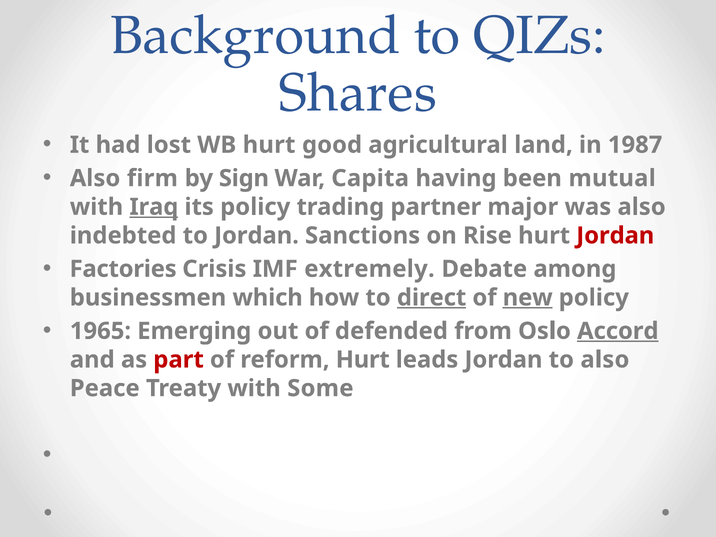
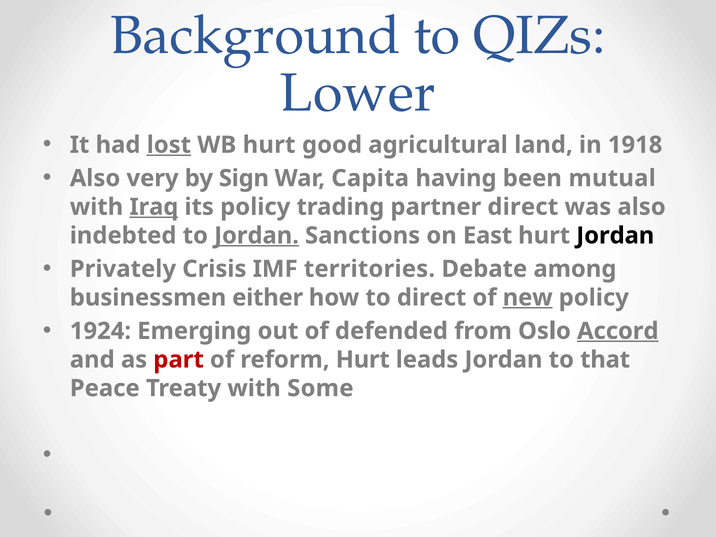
Shares: Shares -> Lower (358, 93)
lost underline: none -> present (169, 145)
1987: 1987 -> 1918 (635, 145)
firm: firm -> very (153, 178)
partner major: major -> direct (523, 207)
Jordan underline: none -> present (257, 236)
Rise: Rise -> East (488, 236)
Jordan colour: red -> black (615, 236)
Factories: Factories -> Privately (123, 269)
extremely: extremely -> territories (369, 269)
which: which -> either (268, 298)
direct underline: present -> none (432, 298)
1965: 1965 -> 1924 (100, 331)
to also: also -> that (605, 360)
